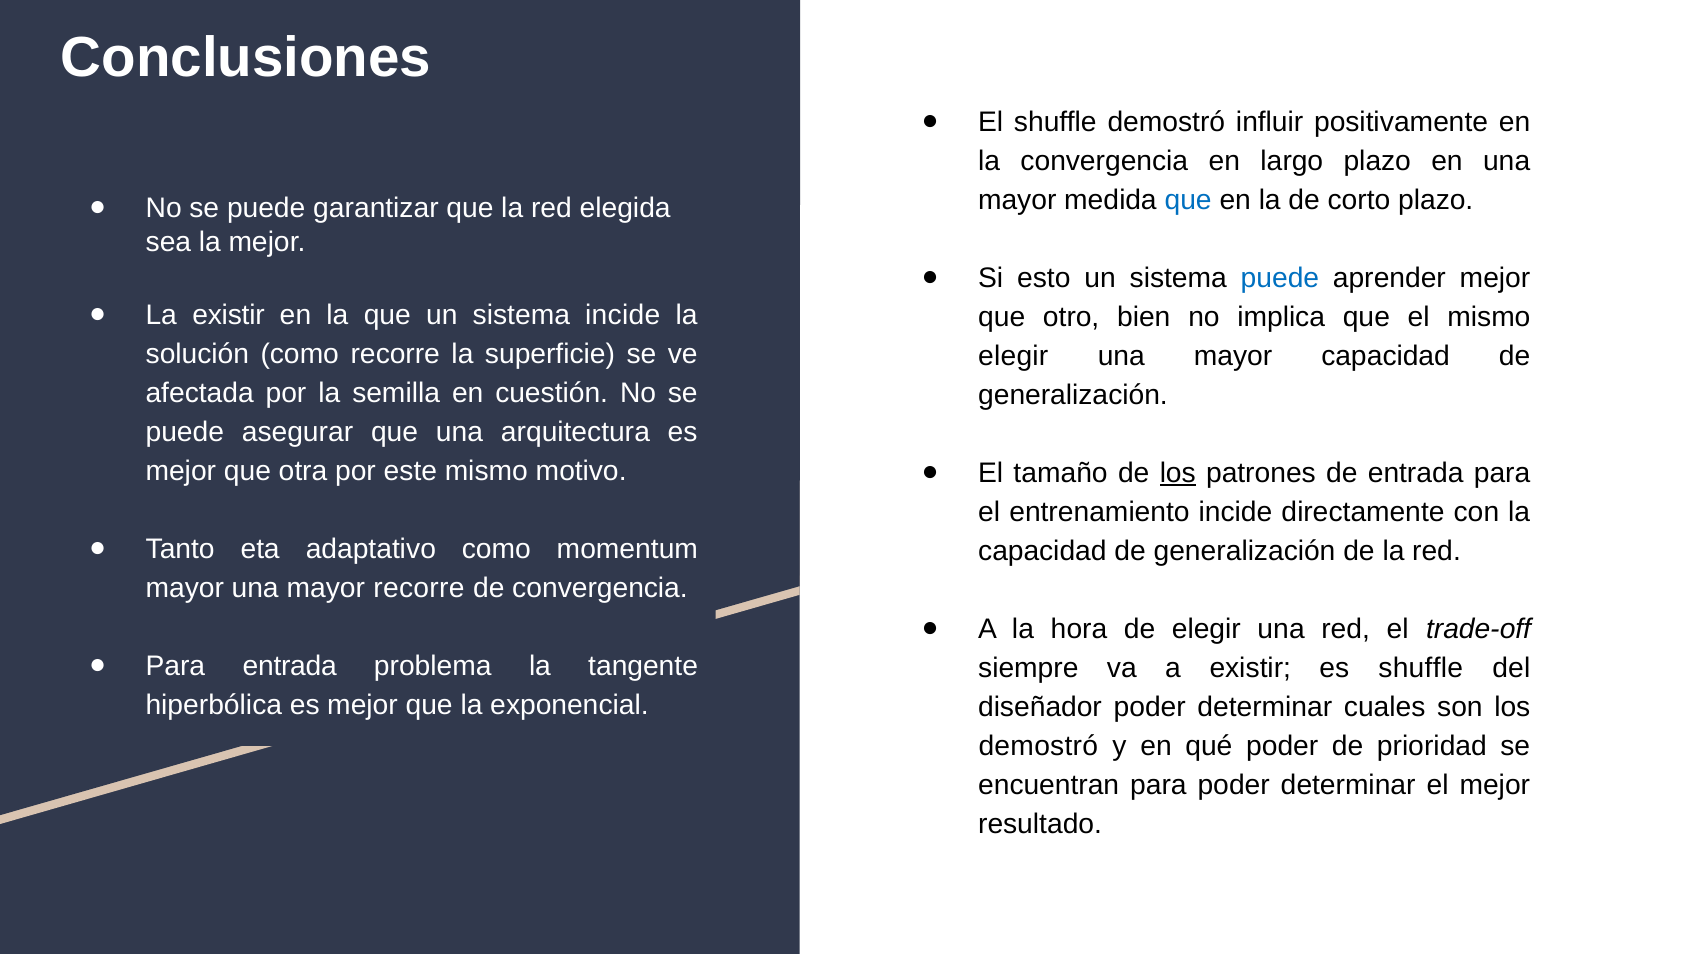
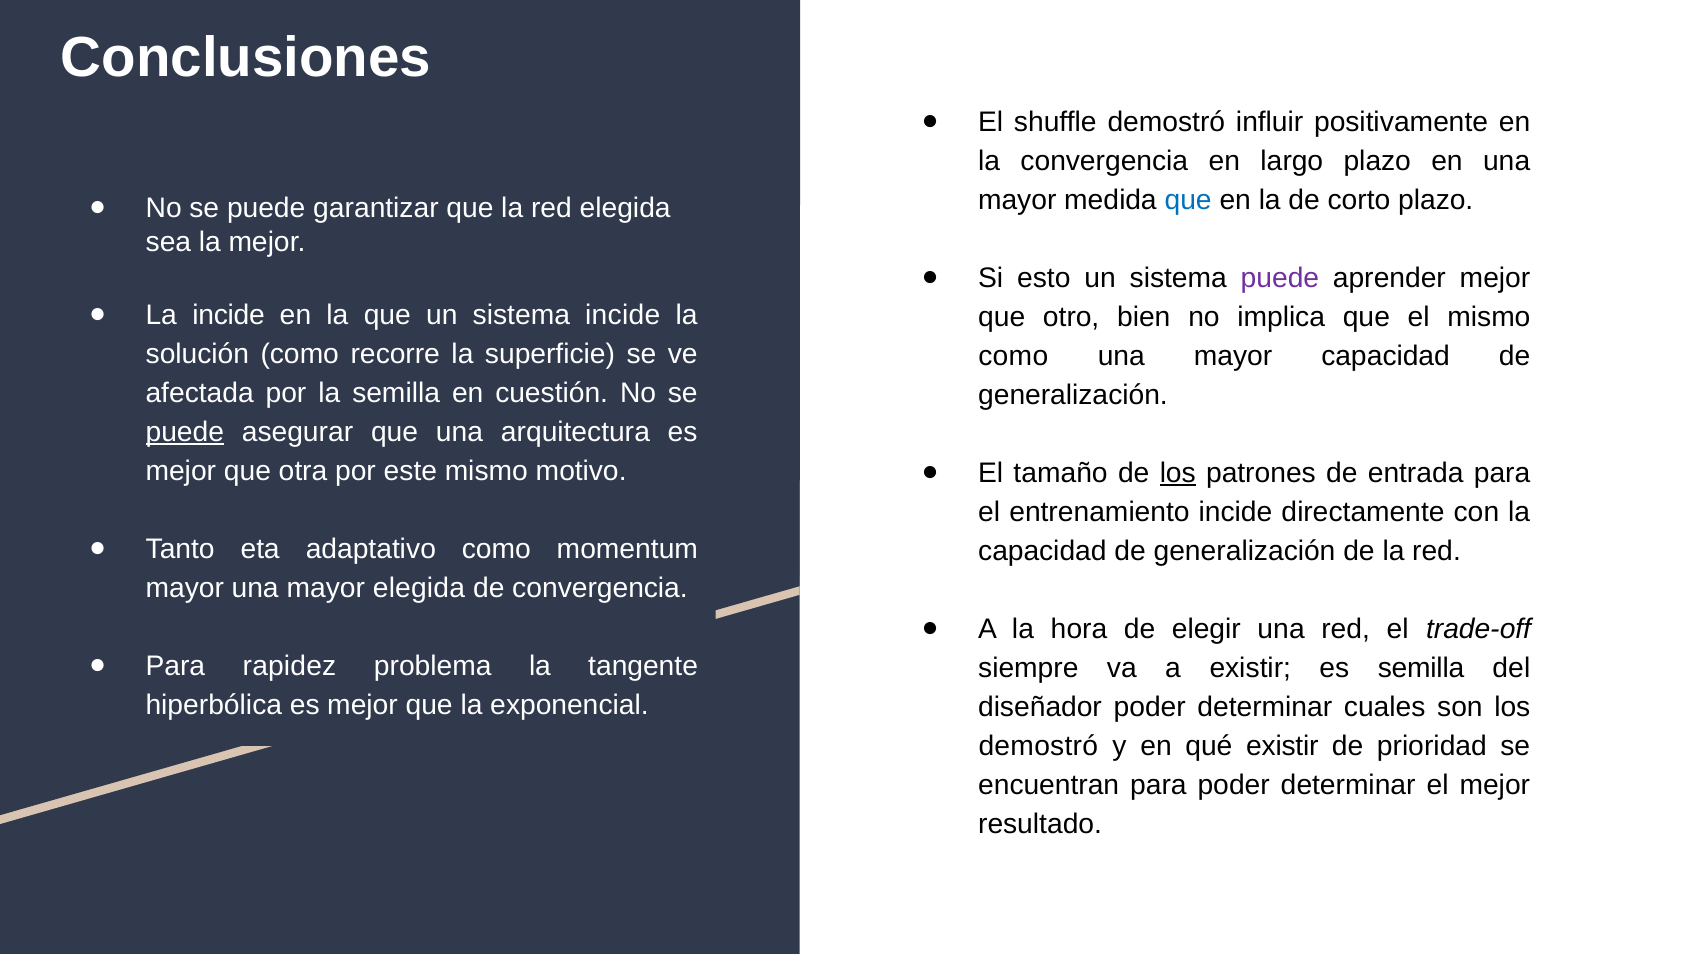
puede colour: blue -> purple (1280, 278)
La existir: existir -> incide (229, 315)
elegir: elegir -> como (1013, 356)
puede underline: none -> present (185, 432)
mayor recorre: recorre -> elegida (419, 588)
Para entrada: entrada -> rapidez (289, 666)
es shuffle: shuffle -> semilla (1421, 668)
qué poder: poder -> existir (1282, 746)
